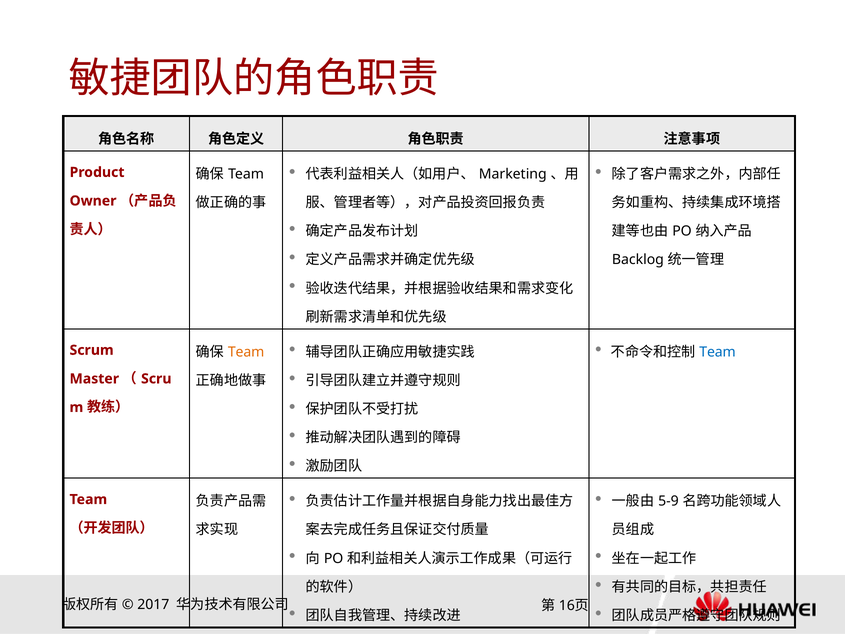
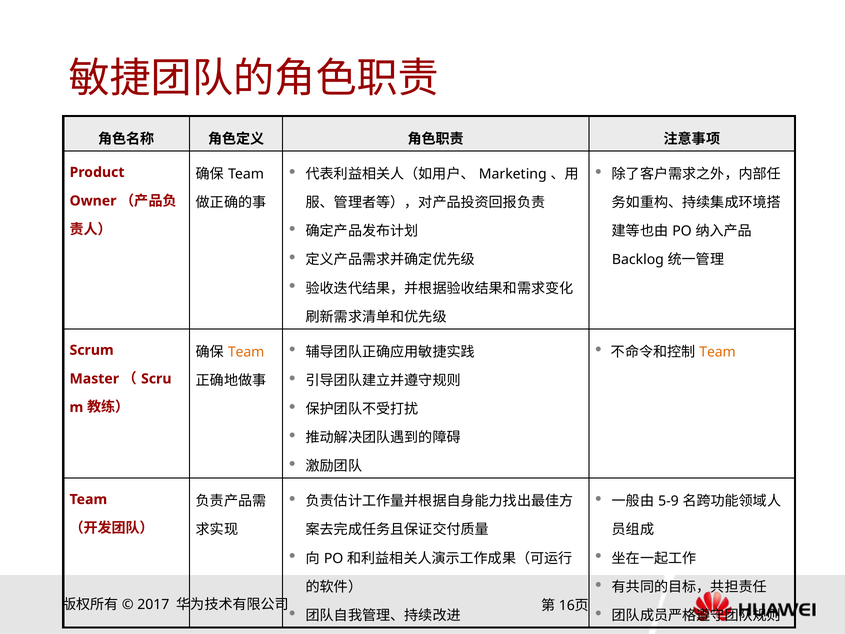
Team colour: blue -> orange (718, 352)
